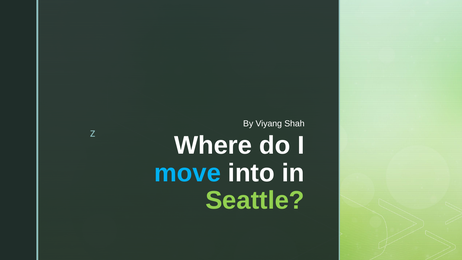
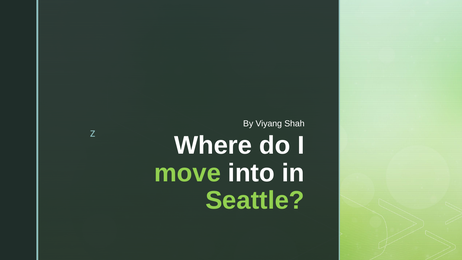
move colour: light blue -> light green (188, 173)
